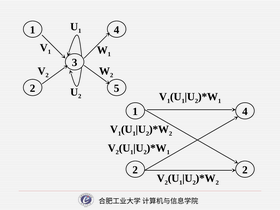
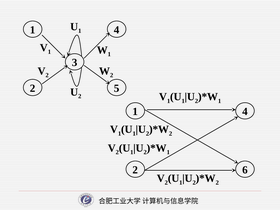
2 2: 2 -> 6 (245, 170)
